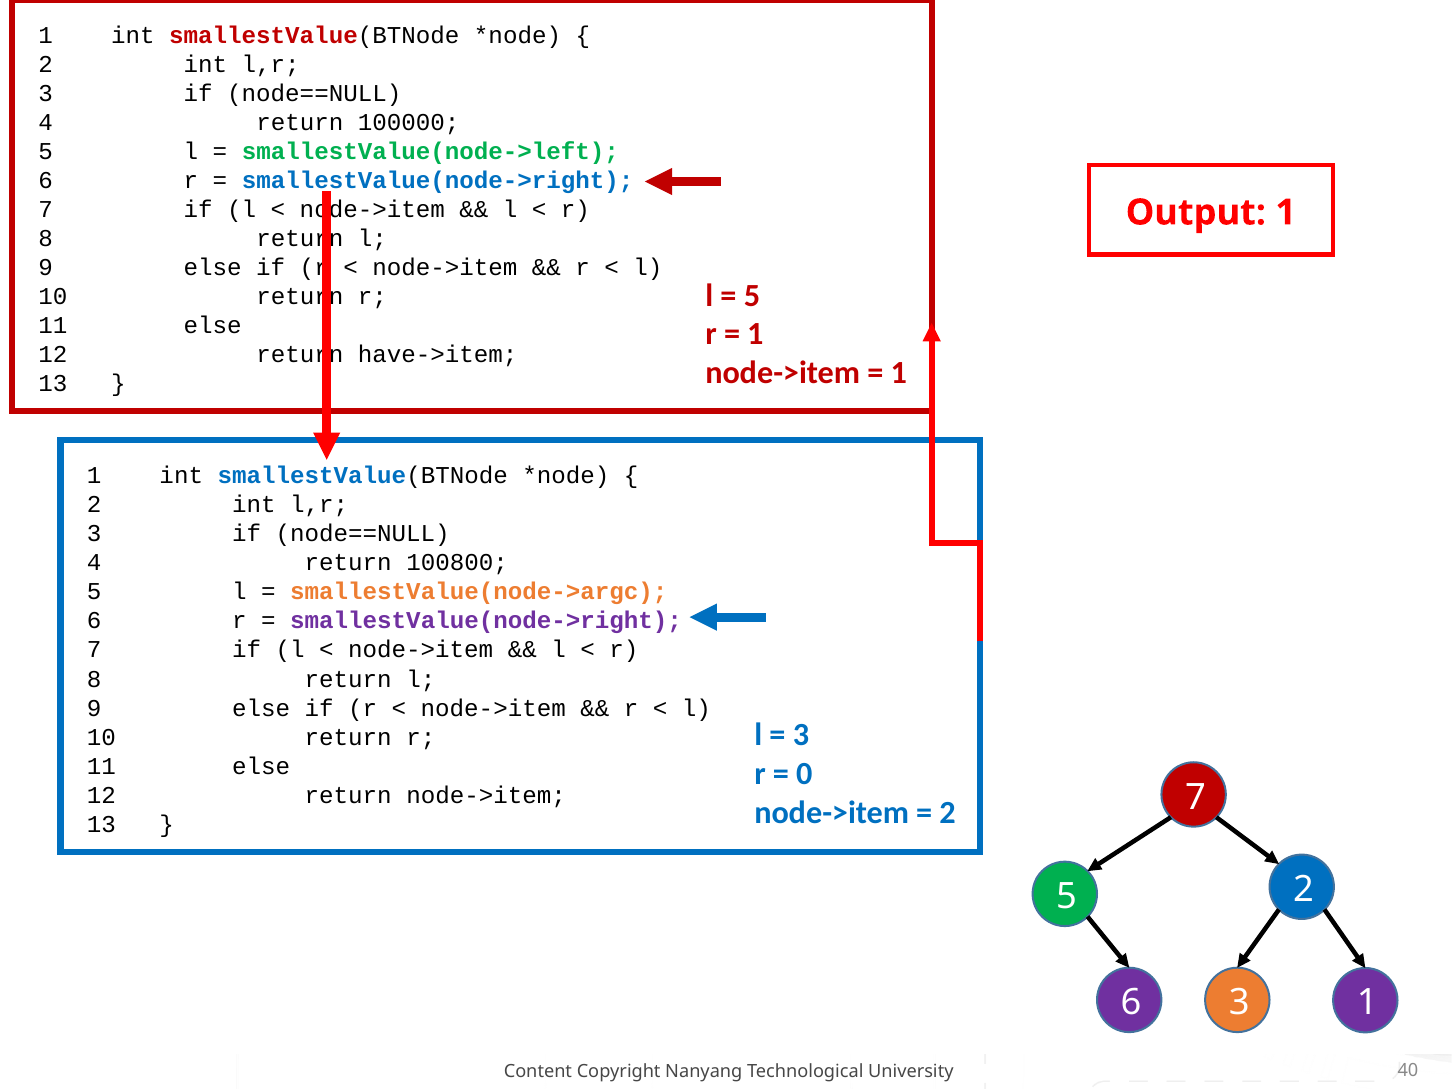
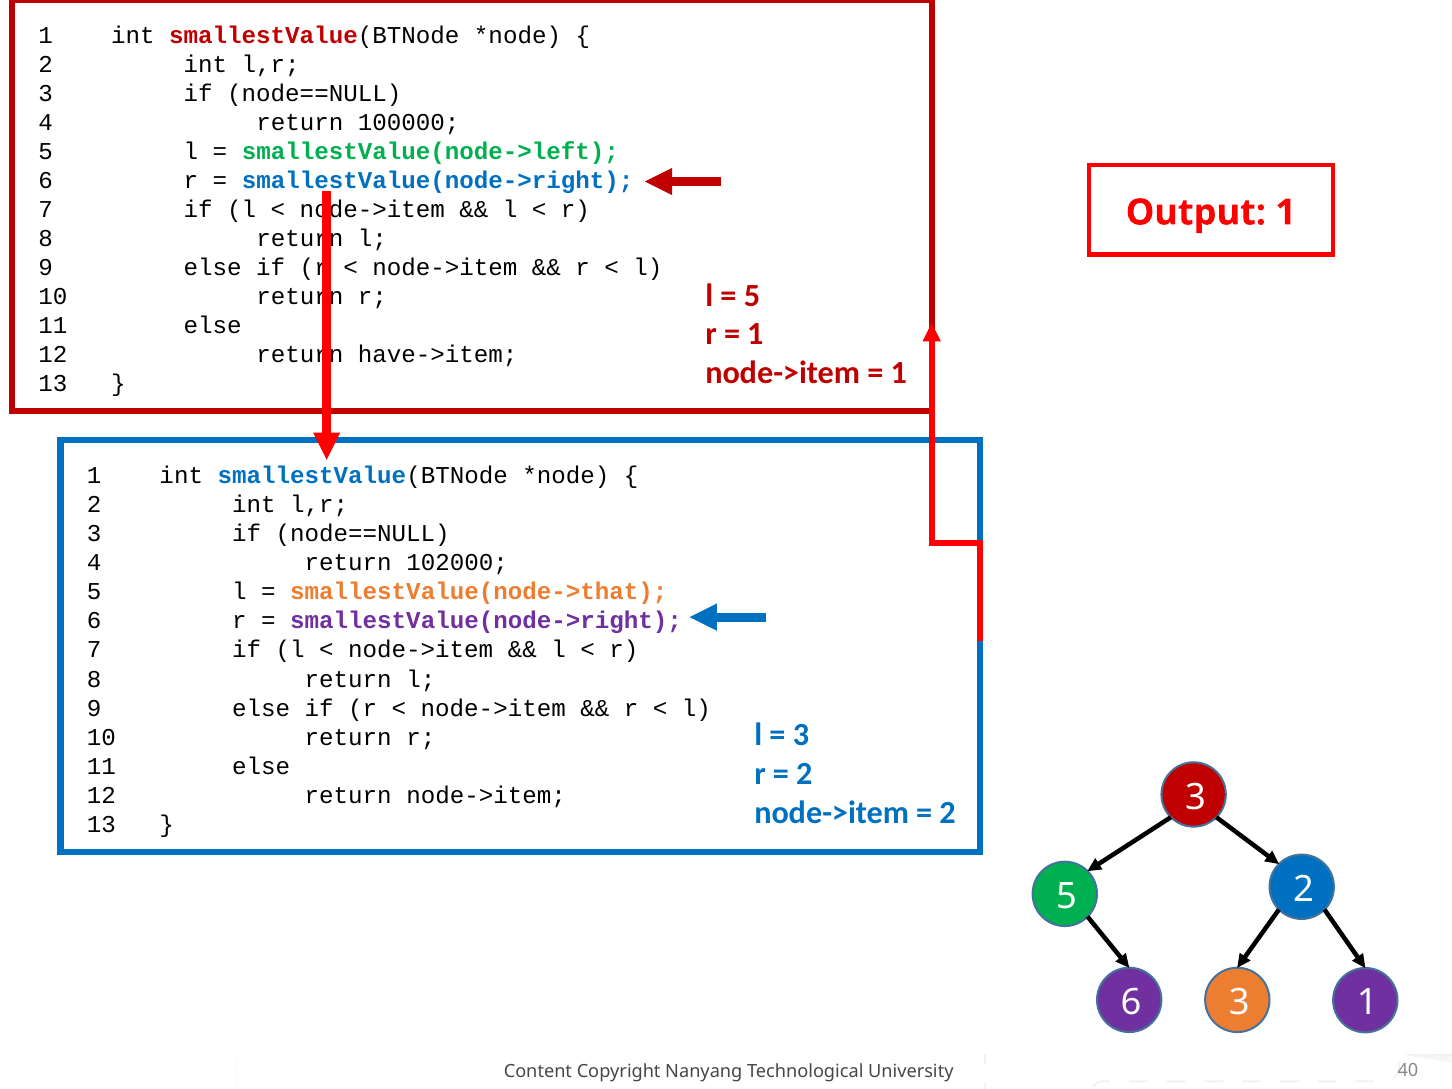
100800: 100800 -> 102000 (457, 563)
smallestValue(node->argc: smallestValue(node->argc -> smallestValue(node->that (479, 592)
0: 0 -> 2 (804, 774)
7: 7 -> 3 (1195, 797)
